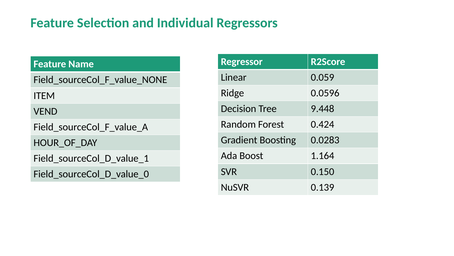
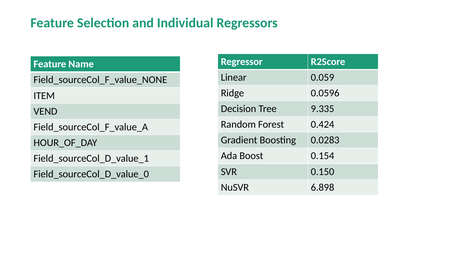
9.448: 9.448 -> 9.335 (323, 109)
1.164: 1.164 -> 0.154 (323, 156)
0.139: 0.139 -> 6.898 (323, 187)
